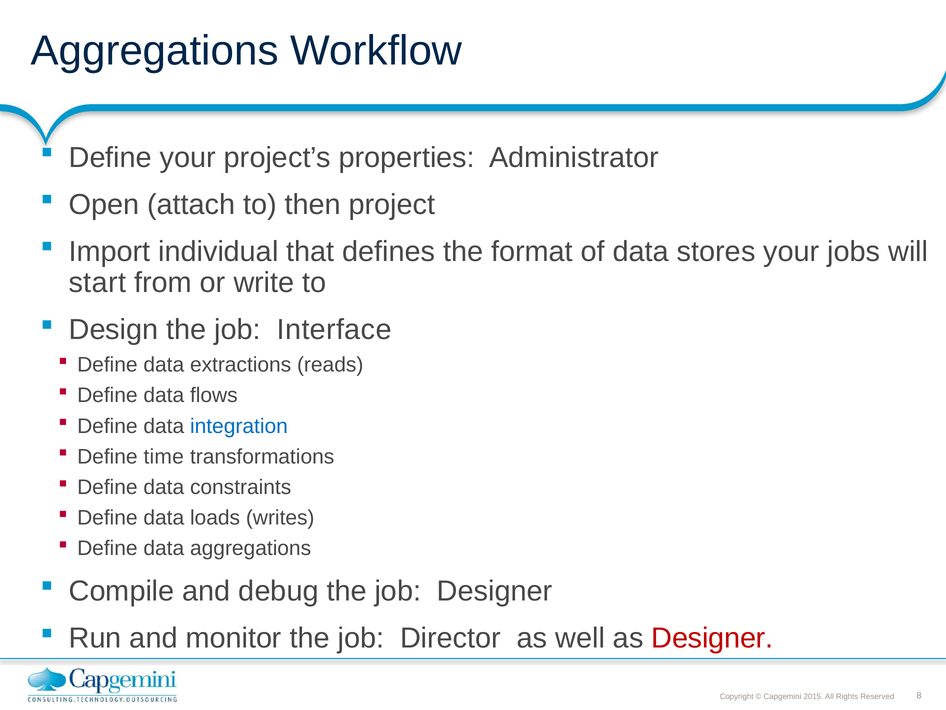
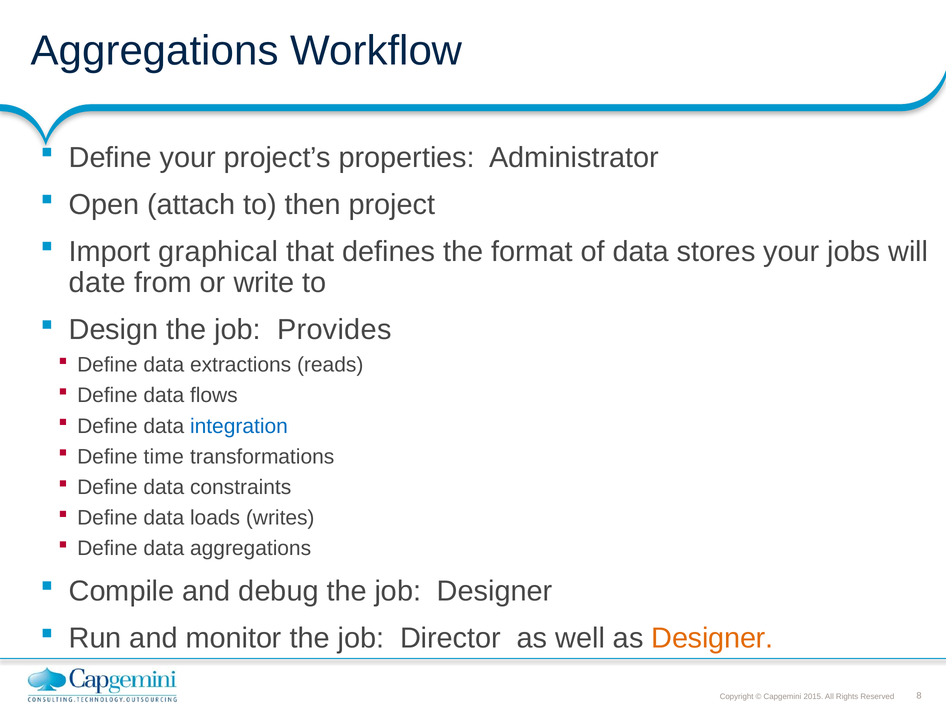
individual: individual -> graphical (218, 252)
start: start -> date (97, 283)
Interface: Interface -> Provides (334, 330)
Designer colour: red -> orange (712, 638)
